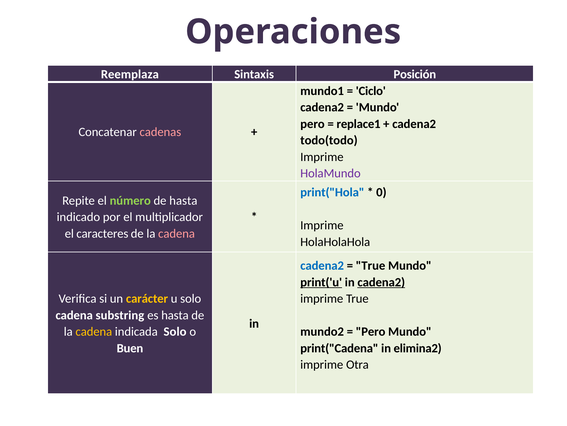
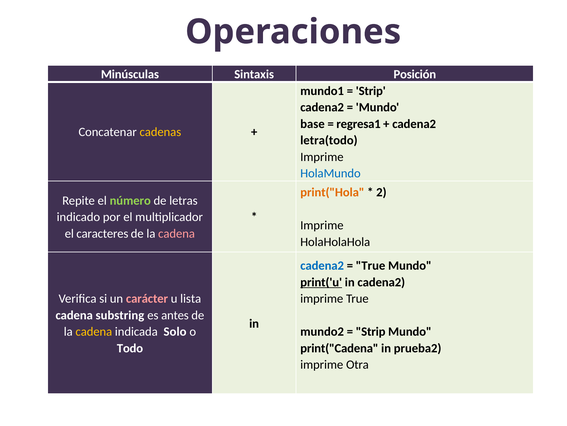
Reemplaza: Reemplaza -> Minúsculas (130, 74)
Ciclo: Ciclo -> Strip (371, 91)
pero: pero -> base (312, 124)
replace1: replace1 -> regresa1 (359, 124)
cadenas colour: pink -> yellow (160, 132)
todo(todo: todo(todo -> letra(todo (329, 140)
HolaMundo colour: purple -> blue (331, 173)
print("Hola colour: blue -> orange (332, 192)
0: 0 -> 2 (381, 192)
de hasta: hasta -> letras (183, 200)
cadena2 underline: present -> none (381, 282)
carácter colour: yellow -> pink (147, 298)
u solo: solo -> lista (191, 298)
es hasta: hasta -> antes (175, 315)
Pero: Pero -> Strip (371, 331)
Buen: Buen -> Todo (130, 348)
elimina2: elimina2 -> prueba2 (418, 348)
